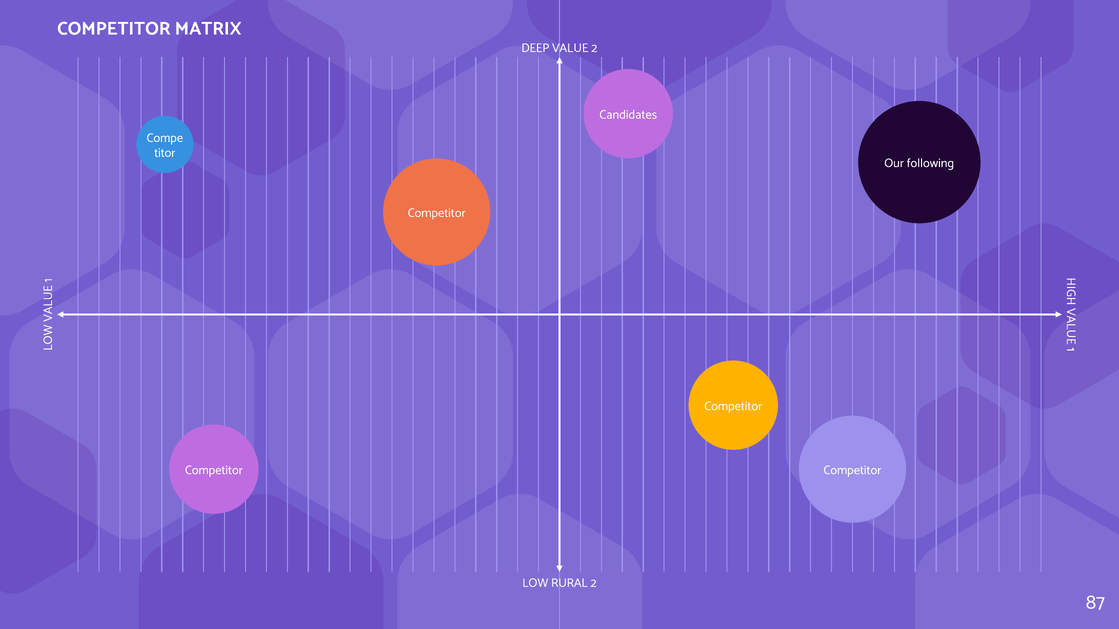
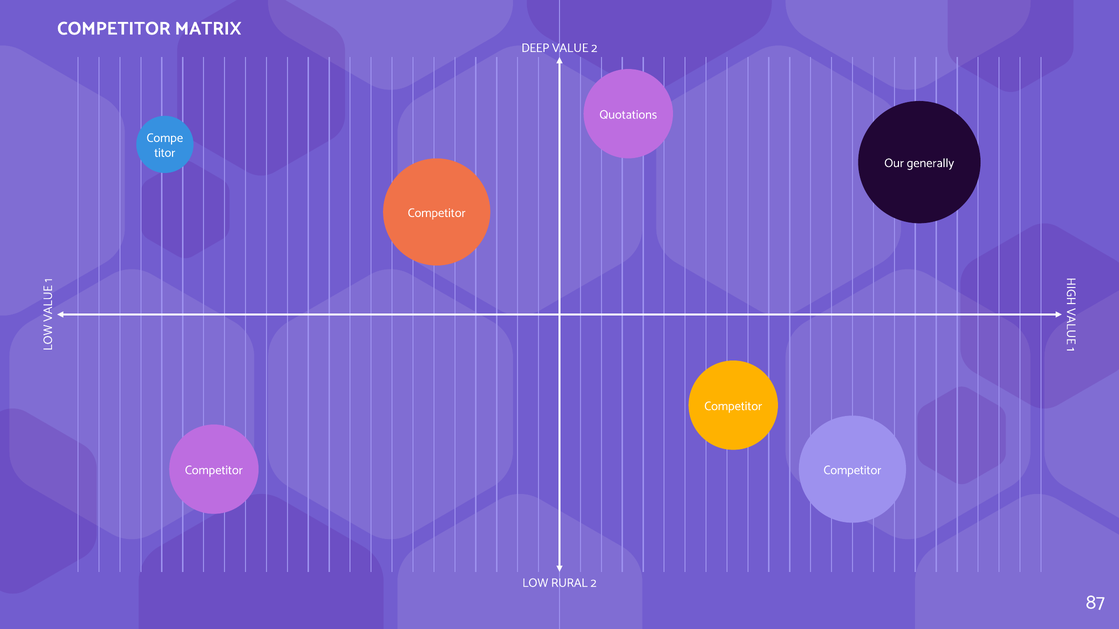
Candidates: Candidates -> Quotations (628, 115)
following: following -> generally (930, 163)
